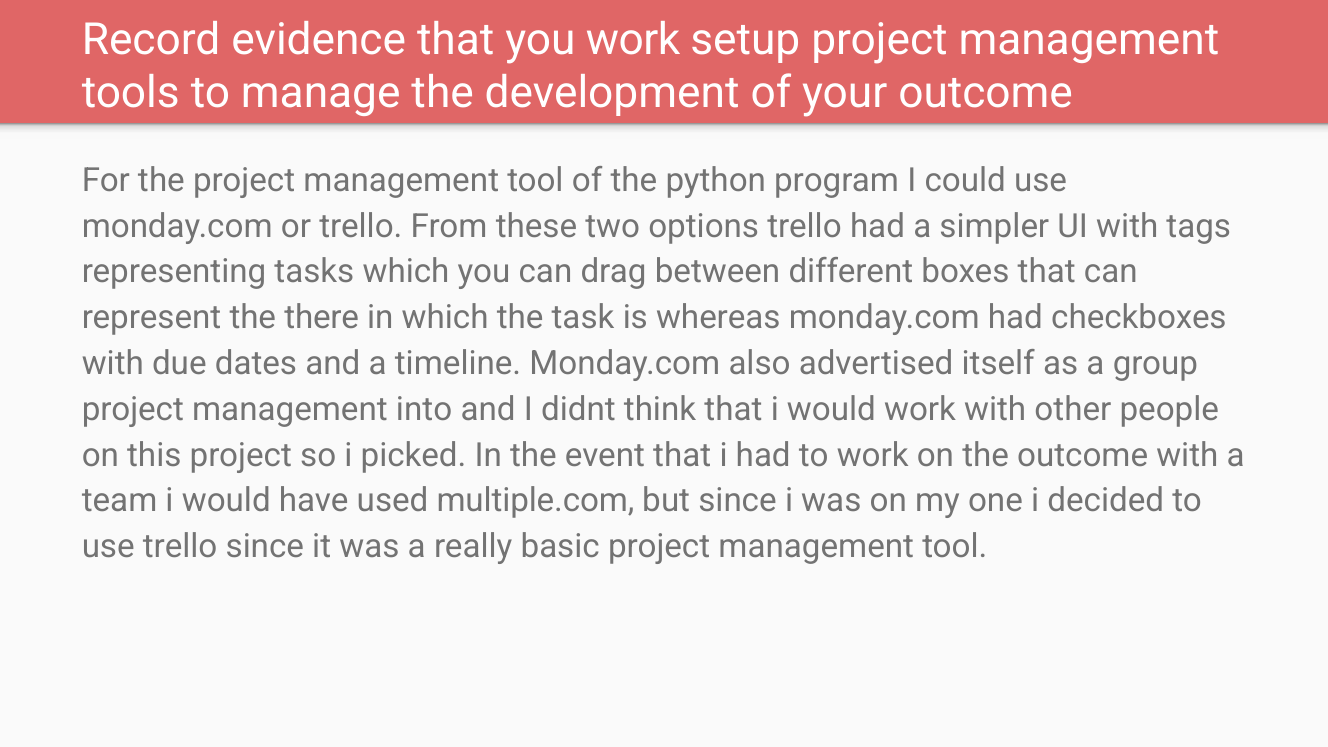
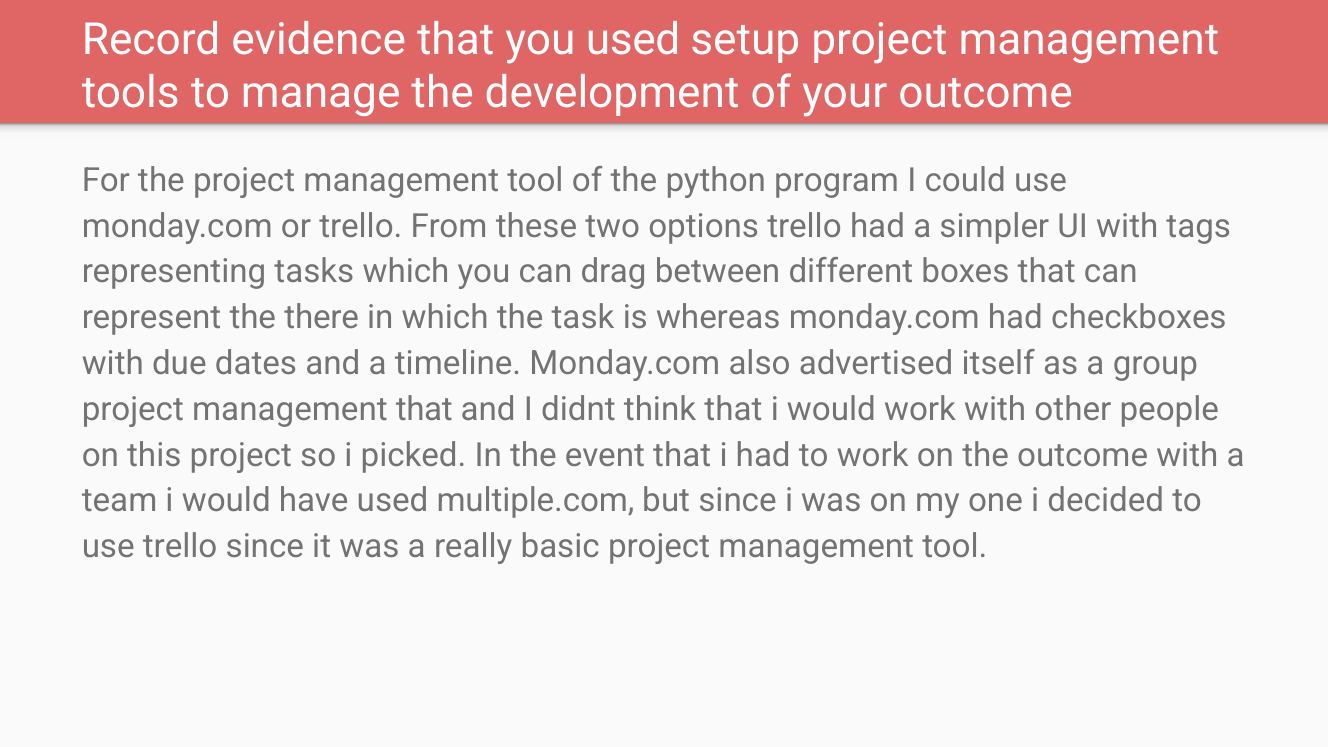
you work: work -> used (633, 40)
management into: into -> that (424, 409)
